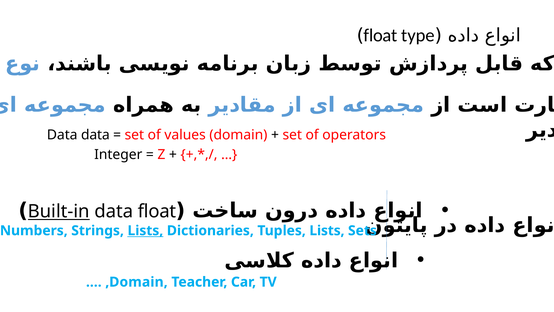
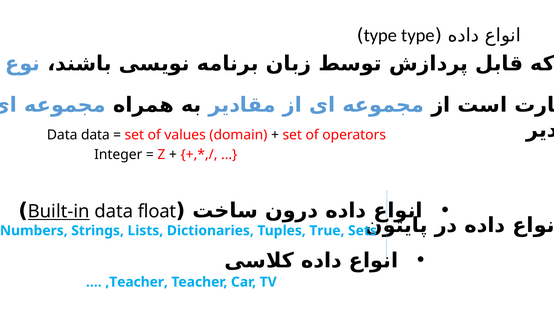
float: float -> type (380, 36)
Lists underline: present -> none (145, 230)
Tuples Lists: Lists -> True (327, 230)
Domain: Domain -> Teacher (139, 282)
